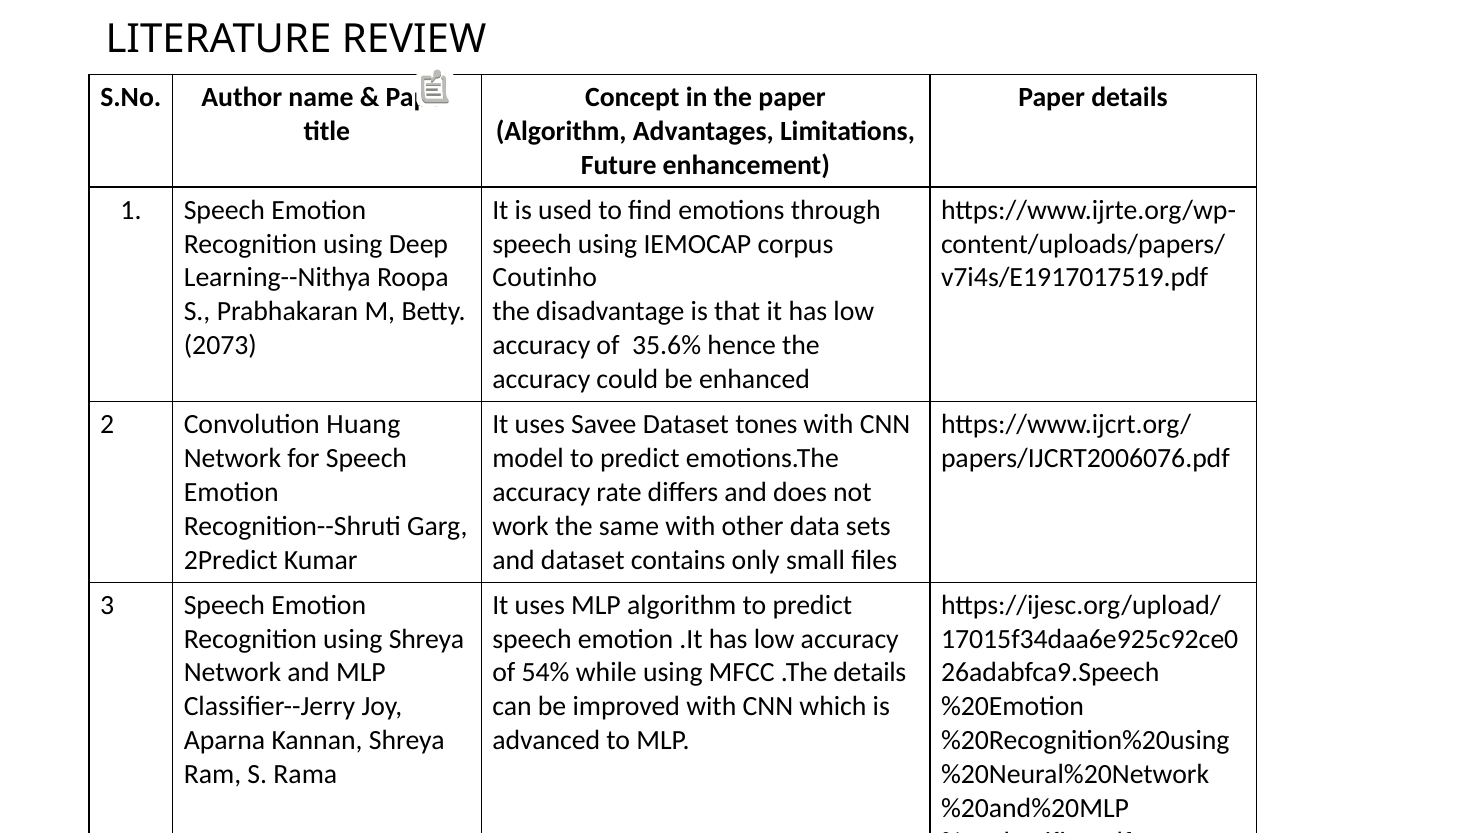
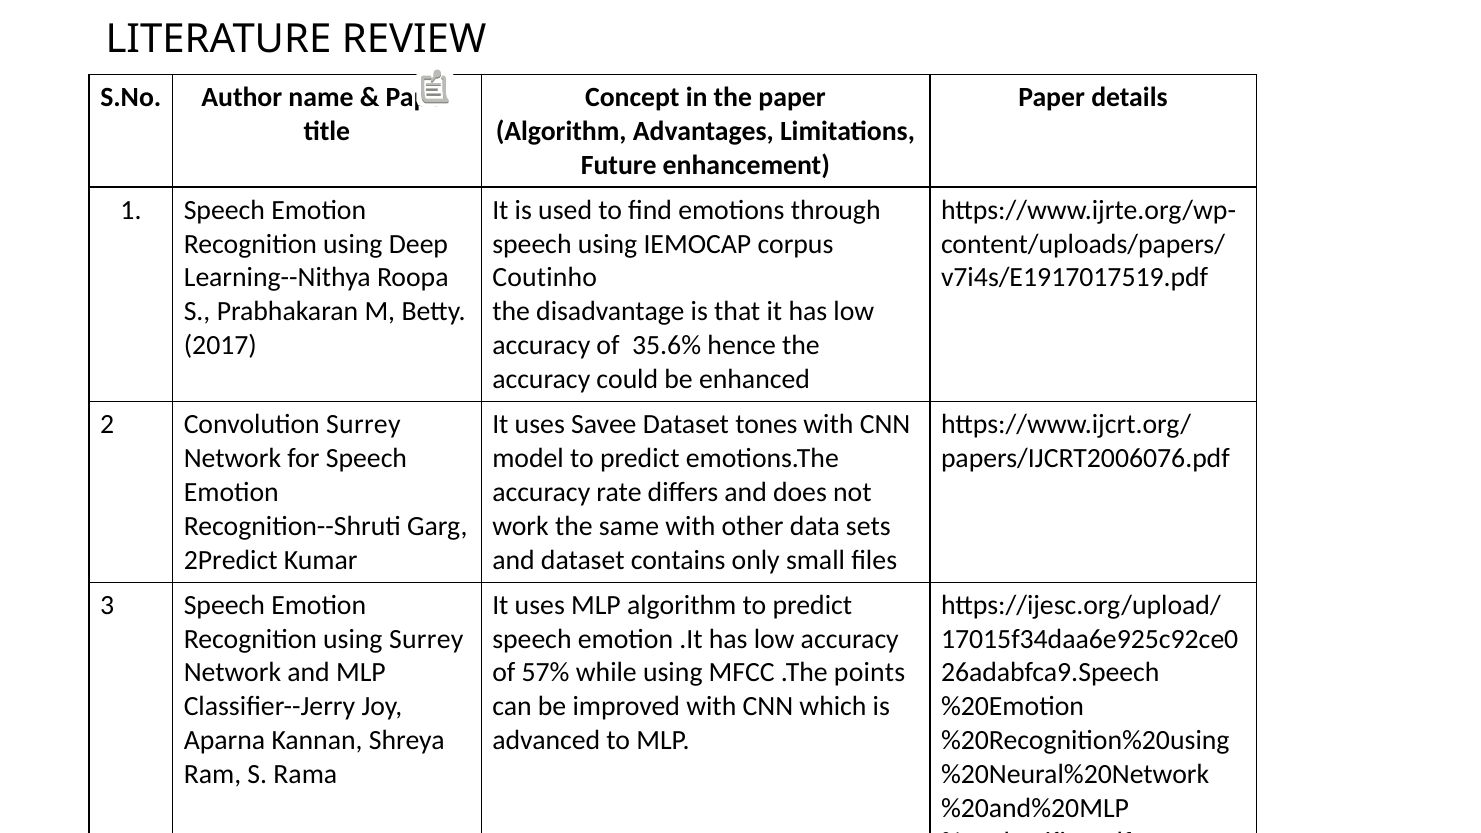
2073: 2073 -> 2017 (220, 346)
Convolution Huang: Huang -> Surrey (363, 424)
using Shreya: Shreya -> Surrey (426, 639)
54%: 54% -> 57% (546, 673)
.The details: details -> points (870, 673)
